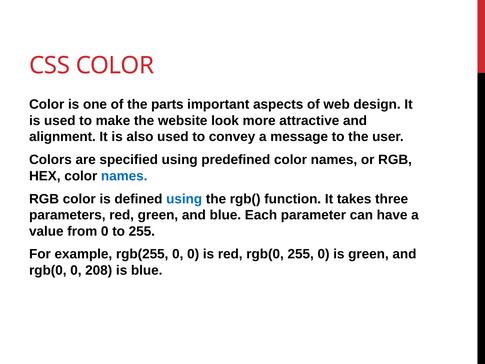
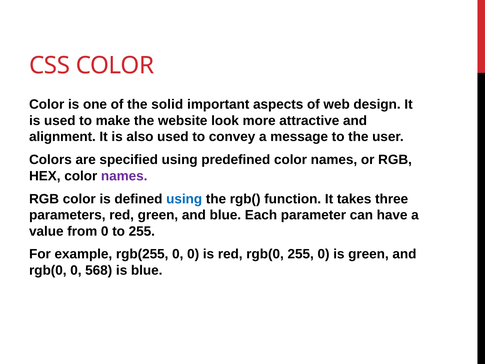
parts: parts -> solid (167, 104)
names colour: blue -> purple (124, 176)
208: 208 -> 568 (99, 270)
